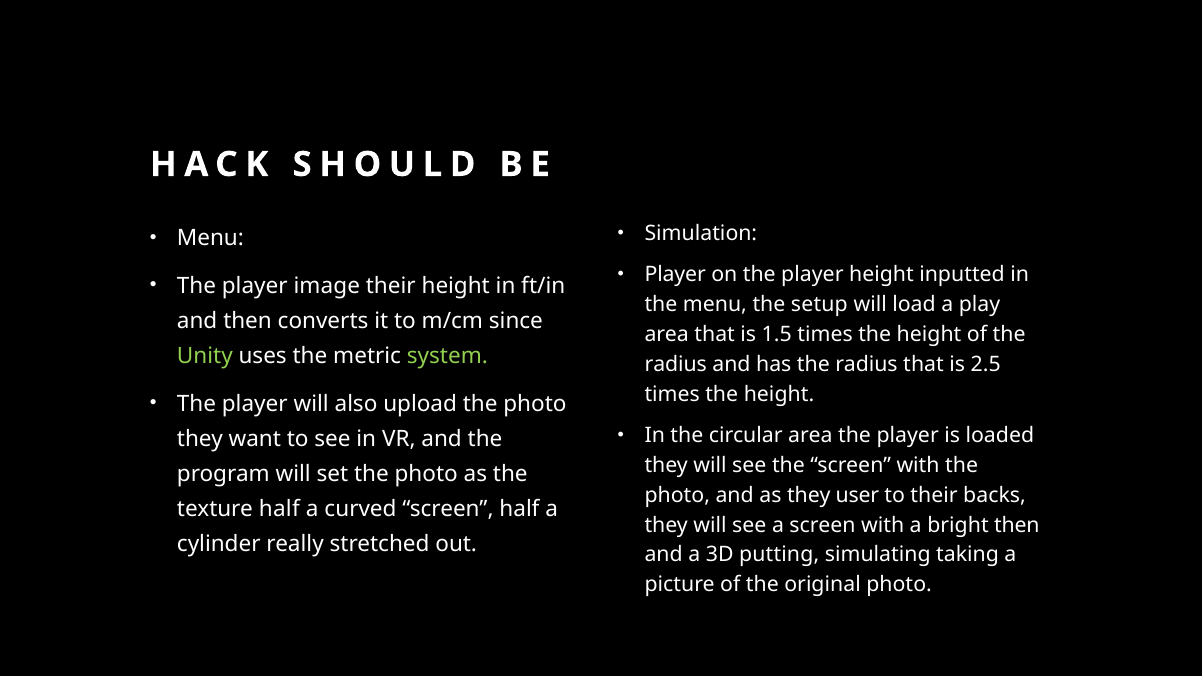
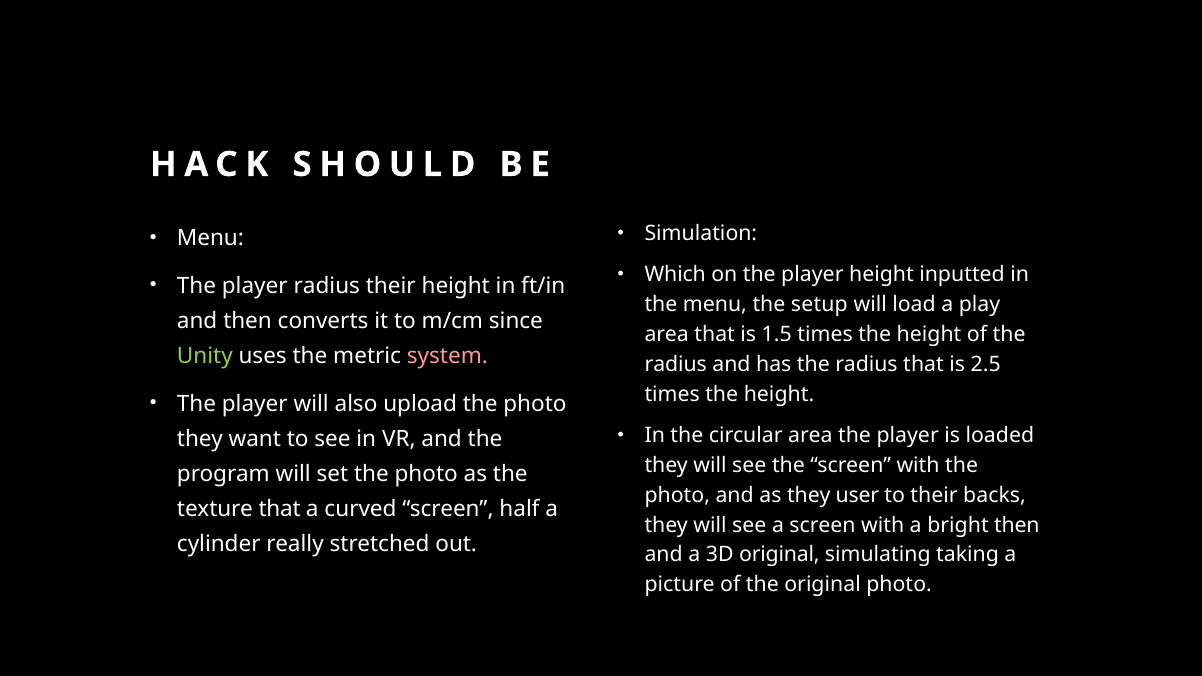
Player: Player -> Which (675, 275)
player image: image -> radius (327, 286)
system colour: light green -> pink (447, 356)
texture half: half -> that (280, 509)
3D putting: putting -> original (779, 555)
